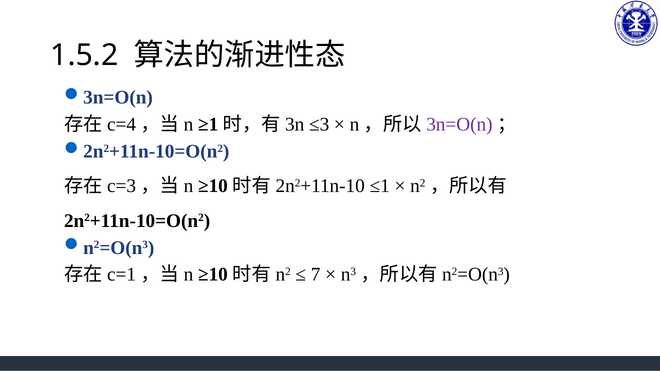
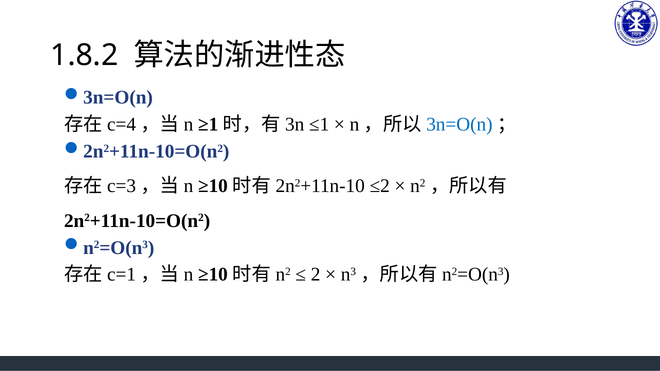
1.5.2: 1.5.2 -> 1.8.2 (84, 55)
≤3: ≤3 -> ≤1 (319, 125)
3n=O(n colour: purple -> blue (459, 125)
≤1: ≤1 -> ≤2 (380, 186)
7: 7 -> 2 (316, 275)
